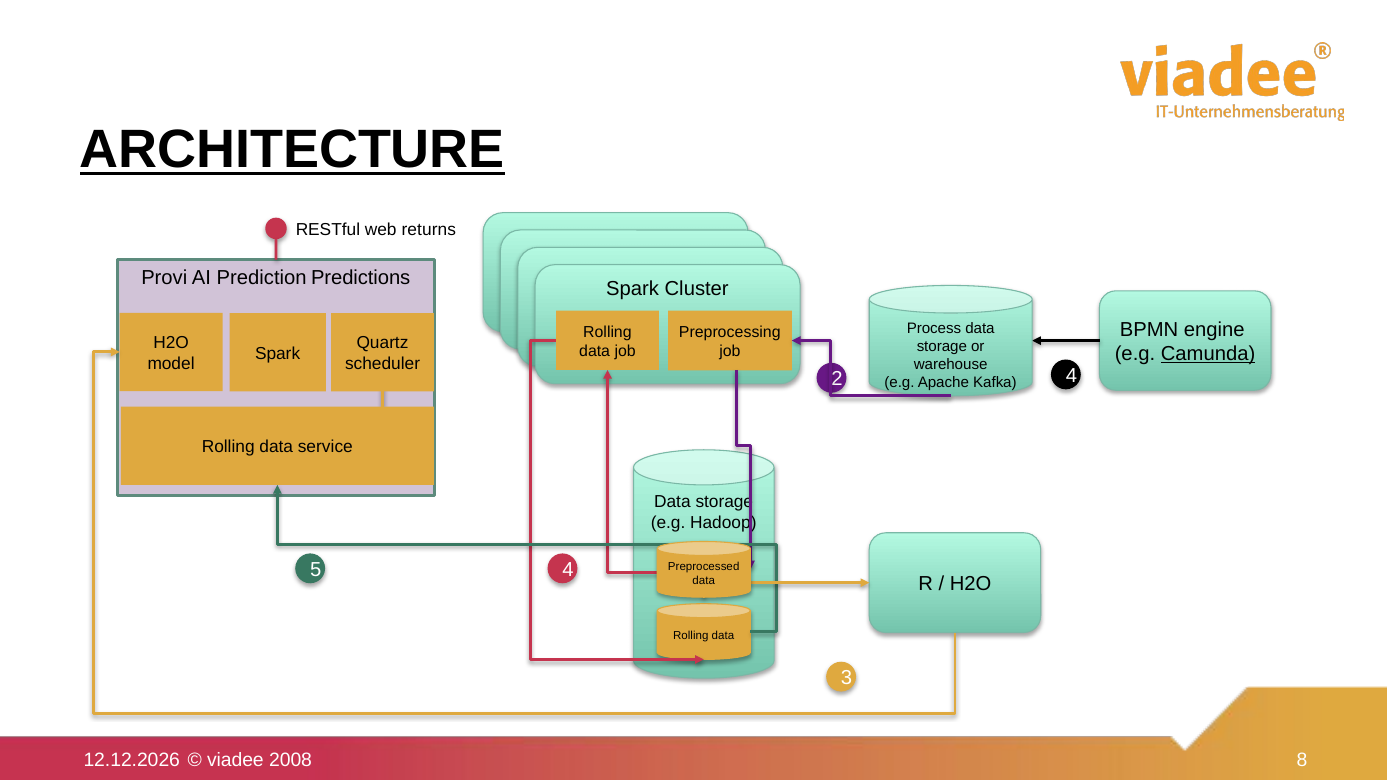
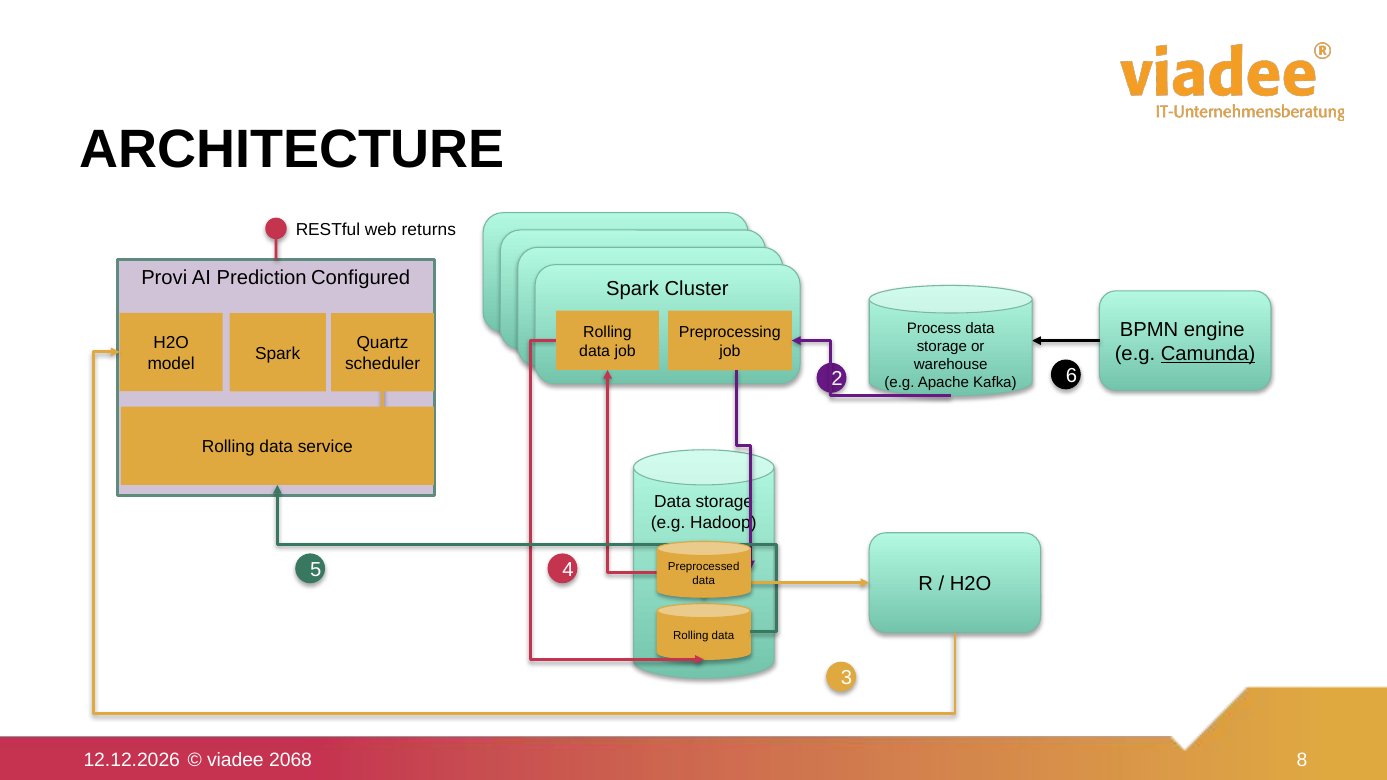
ARCHITECTURE underline: present -> none (292, 150)
Predictions: Predictions -> Configured (361, 278)
Kafka 4: 4 -> 6 (1071, 376)
2008: 2008 -> 2068 (291, 761)
